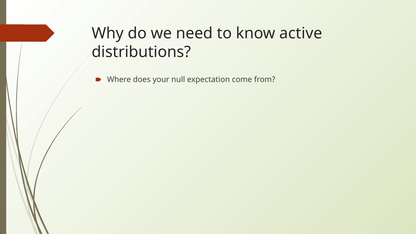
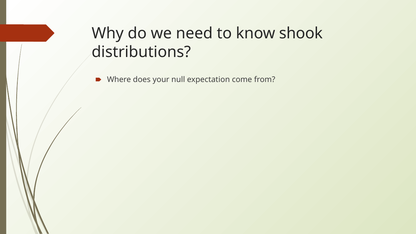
active: active -> shook (301, 33)
